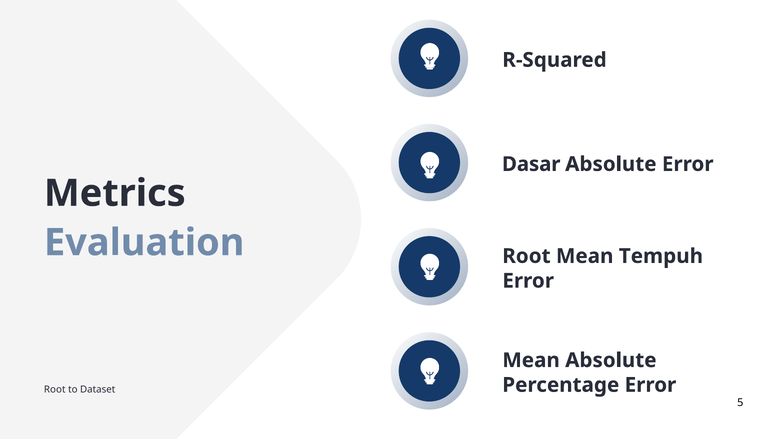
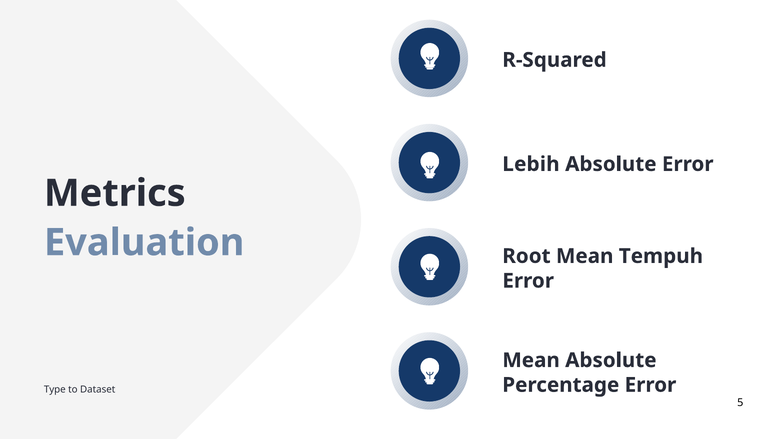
Dasar: Dasar -> Lebih (531, 164)
Root: Root -> Type (55, 390)
